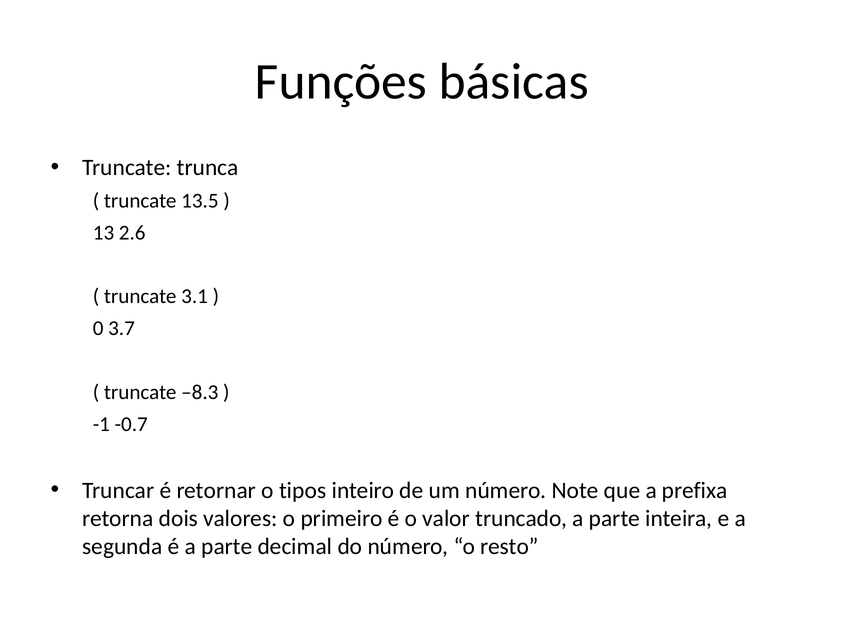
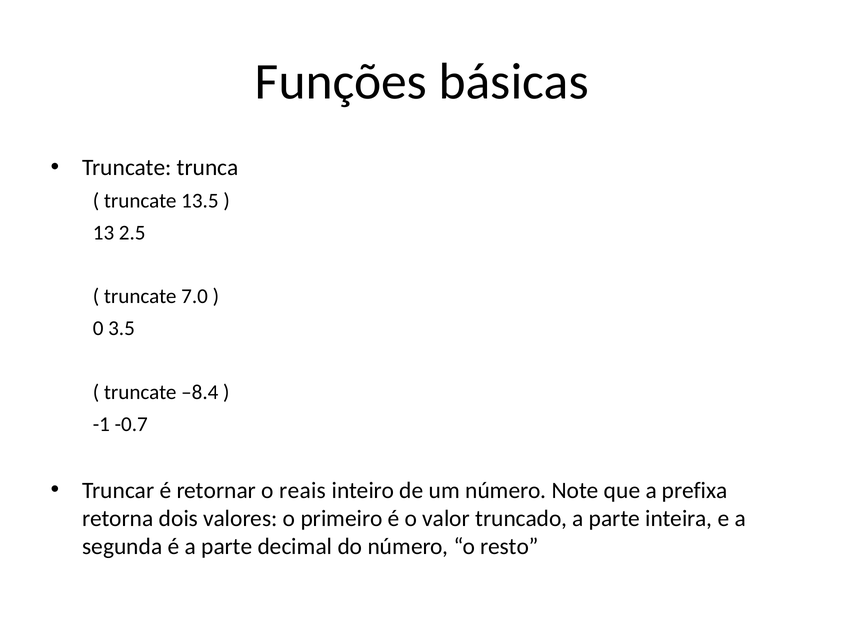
2.6: 2.6 -> 2.5 (132, 233)
3.1: 3.1 -> 7.0 (195, 296)
3.7: 3.7 -> 3.5 (121, 328)
–8.3: –8.3 -> –8.4 (200, 392)
tipos: tipos -> reais (303, 490)
